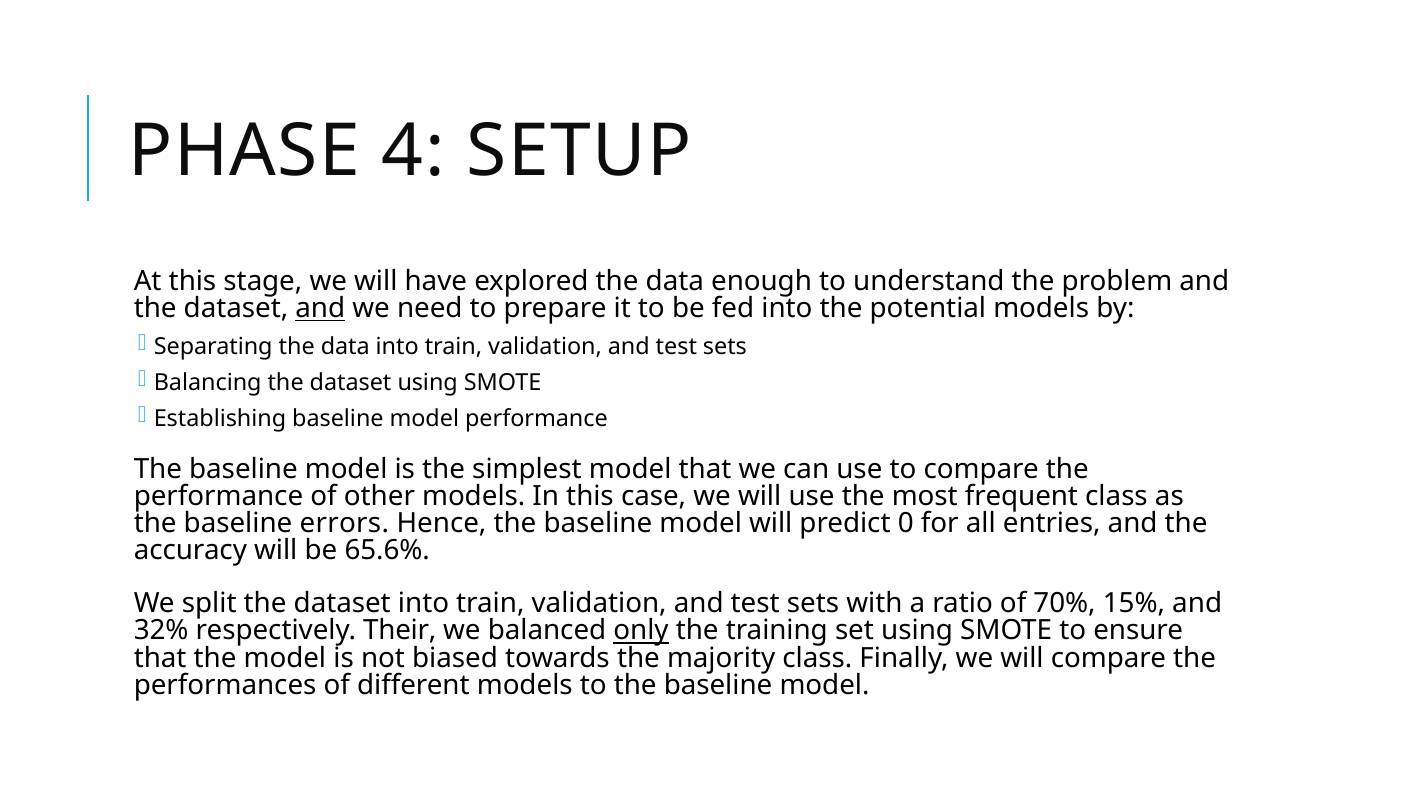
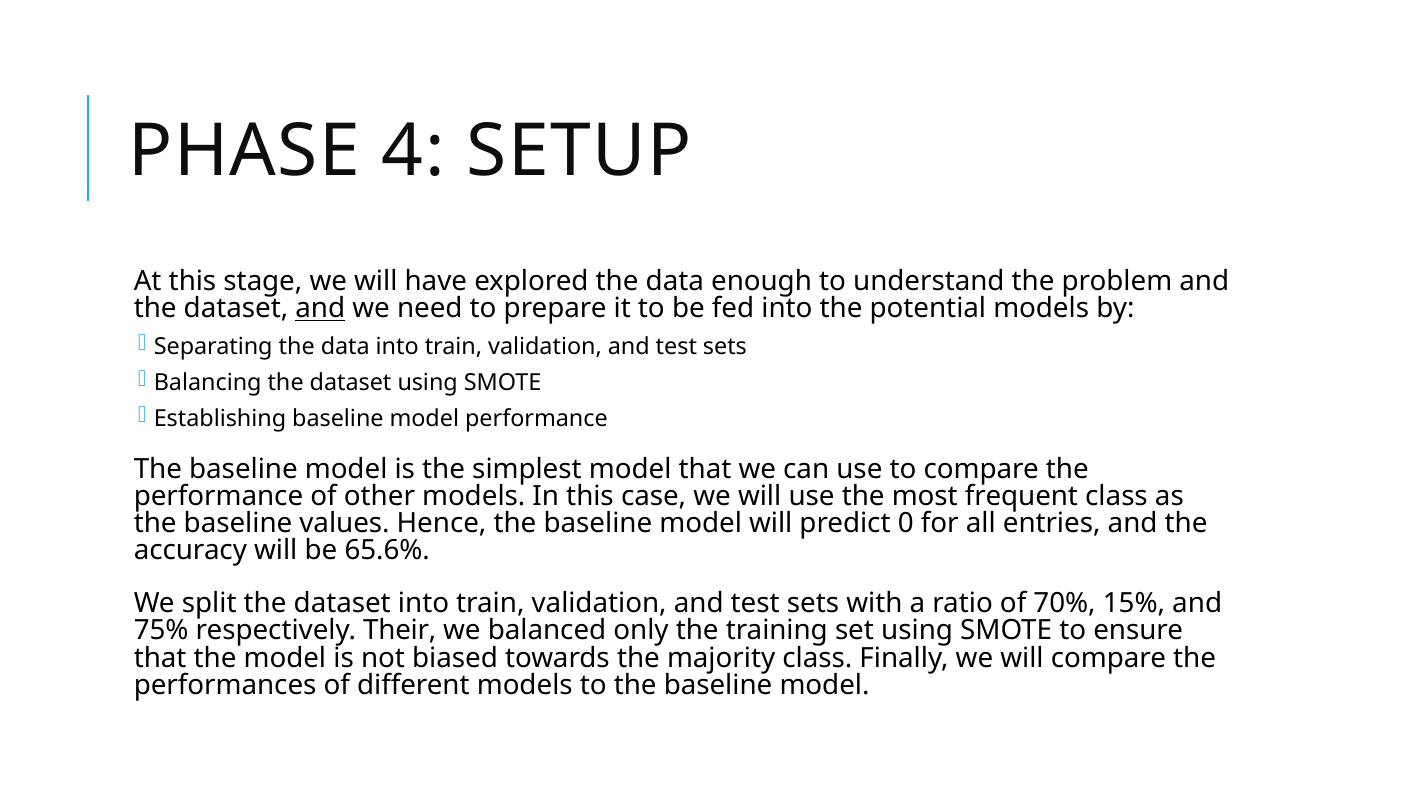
errors: errors -> values (345, 523)
32%: 32% -> 75% (161, 630)
only underline: present -> none (641, 630)
